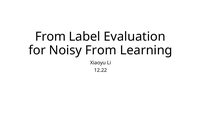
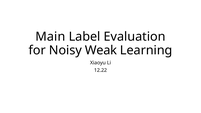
From: From -> Main (50, 37)
Noisy From: From -> Weak (101, 50)
